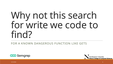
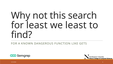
for write: write -> least (37, 25)
we code: code -> least (76, 25)
